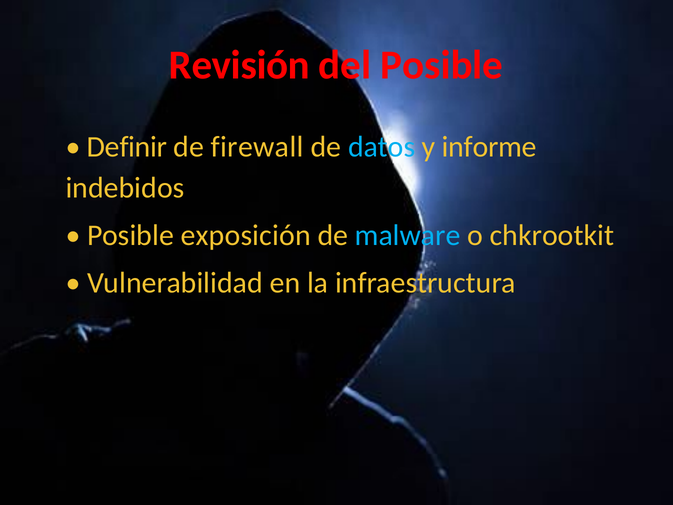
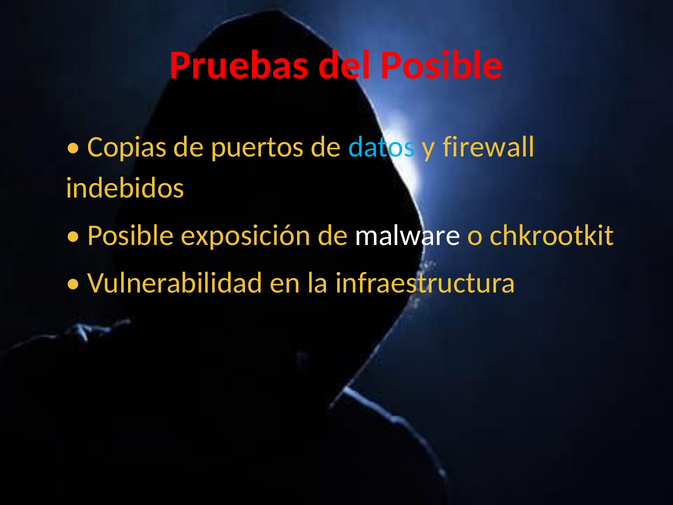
Revisión: Revisión -> Pruebas (239, 65)
Definir: Definir -> Copias (127, 147)
firewall: firewall -> puertos (257, 147)
informe: informe -> firewall (489, 147)
malware colour: light blue -> white (408, 235)
